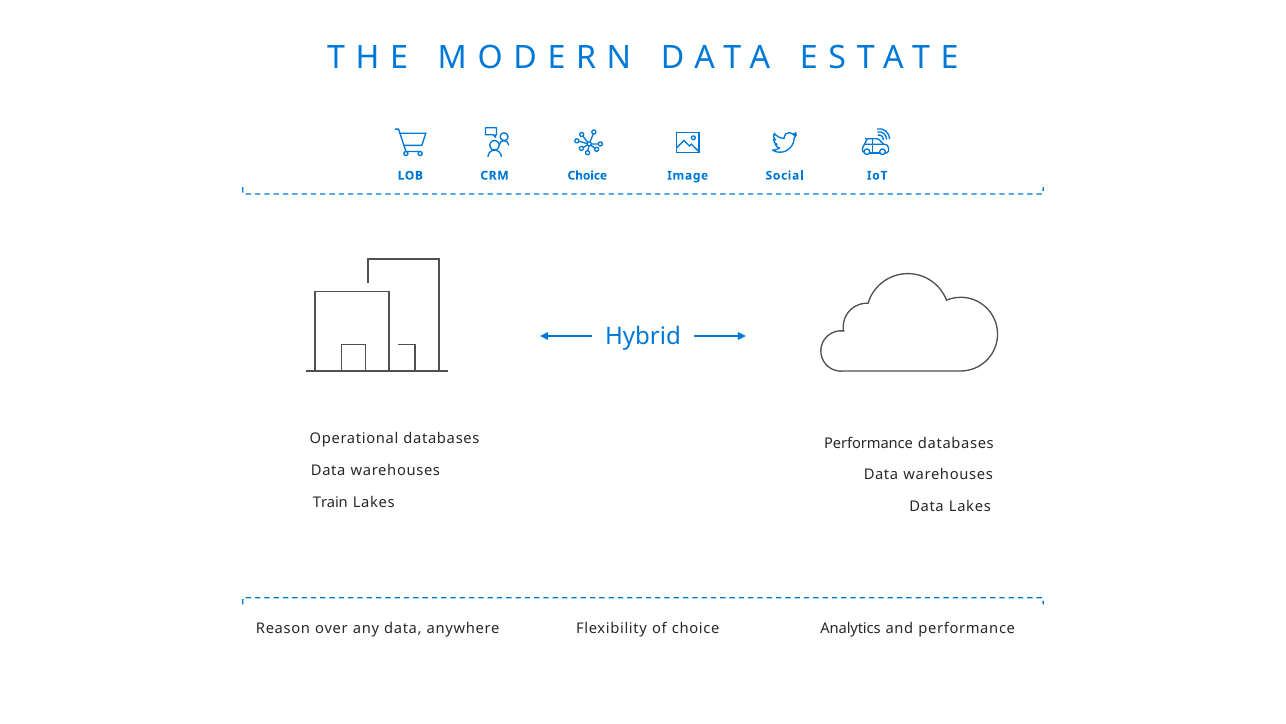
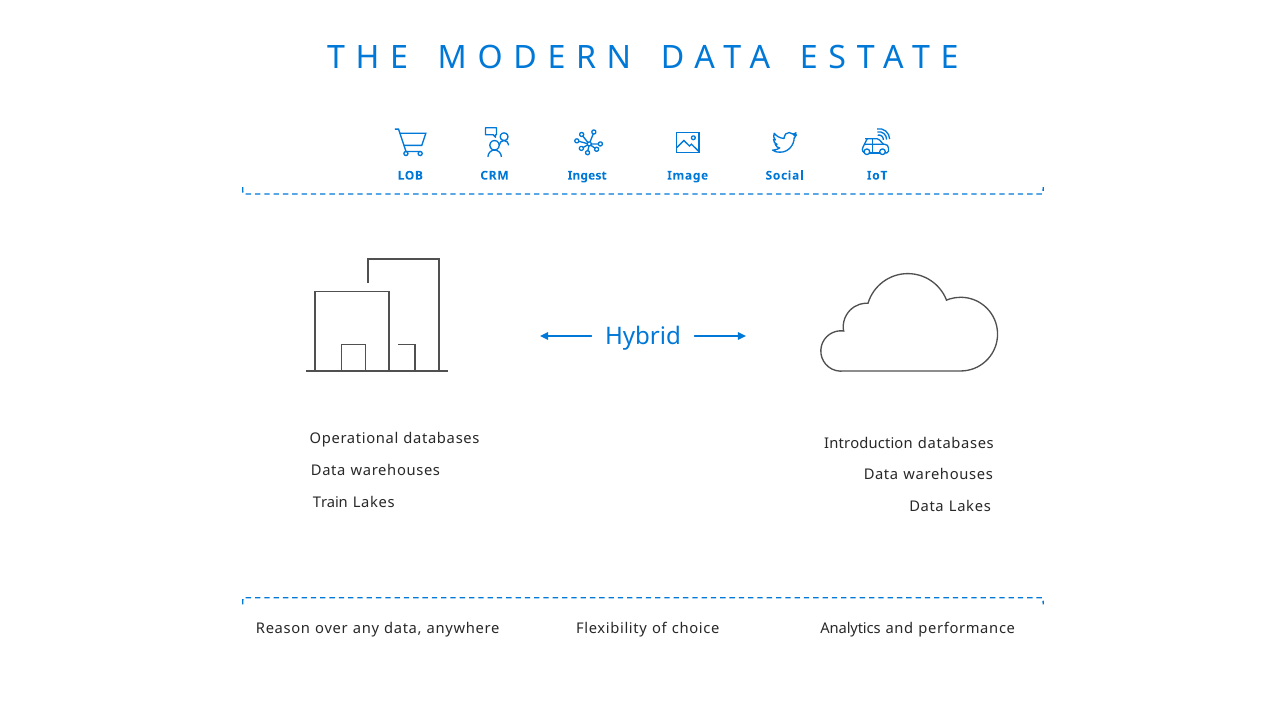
LOB Choice: Choice -> Ingest (587, 175)
Performance: Performance -> Introduction (868, 443)
